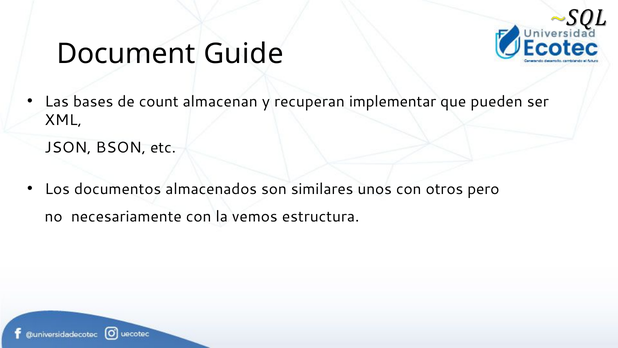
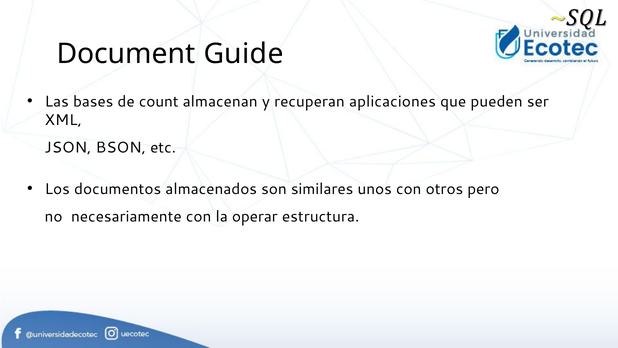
implementar: implementar -> aplicaciones (393, 101)
vemos: vemos -> operar (255, 217)
